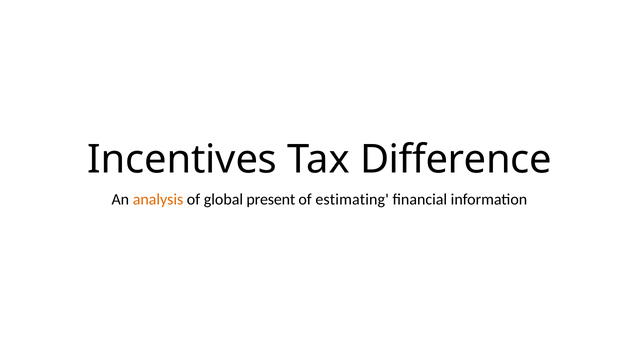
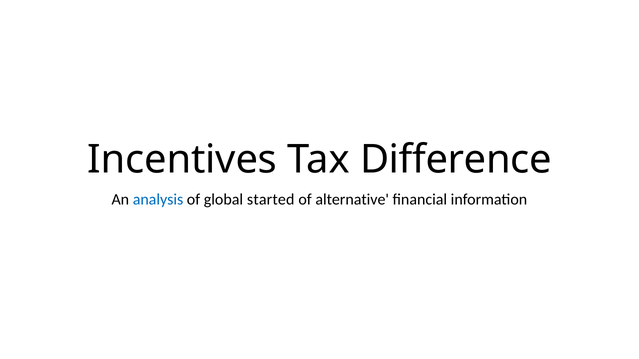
analysis colour: orange -> blue (158, 200)
present: present -> started (271, 200)
estimating: estimating -> alternative (352, 200)
